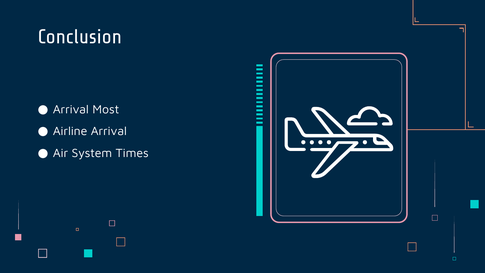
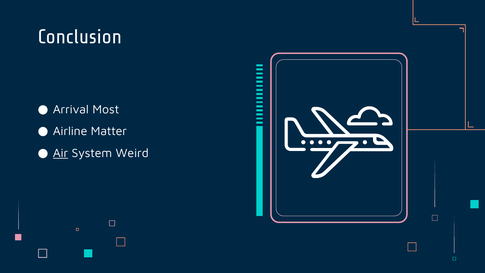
Airline Arrival: Arrival -> Matter (109, 131)
Air underline: none -> present (60, 153)
Times: Times -> Weird (132, 153)
